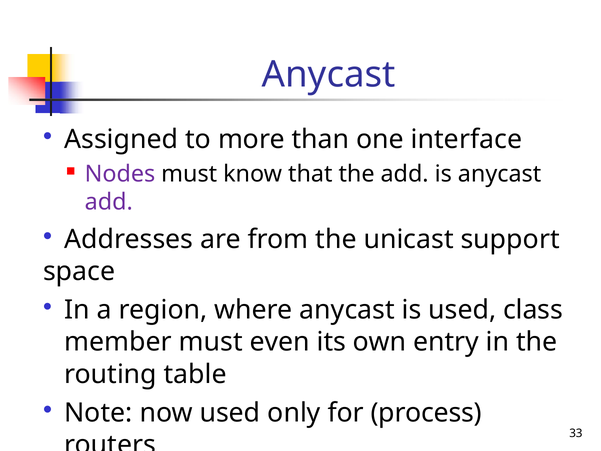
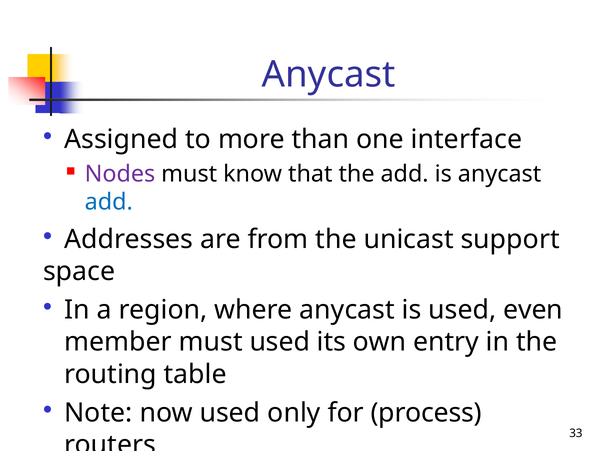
add colour: purple -> blue (109, 202)
class: class -> even (533, 310)
must even: even -> used (280, 342)
